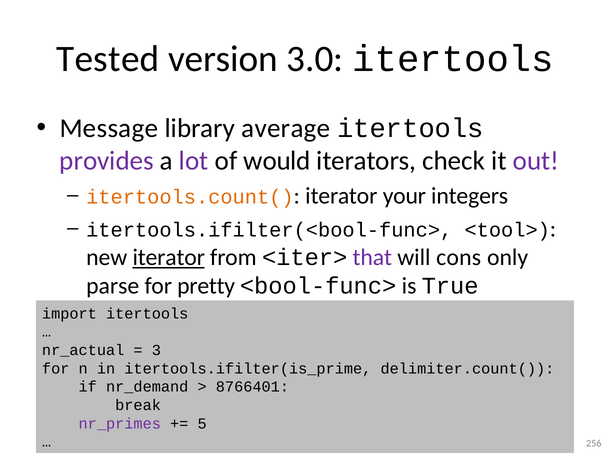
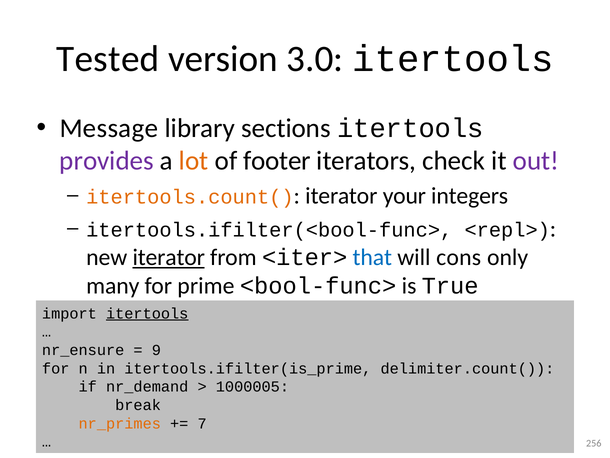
average: average -> sections (286, 128)
lot colour: purple -> orange (194, 161)
would: would -> footer (277, 161)
<tool>: <tool> -> <repl> (507, 230)
that colour: purple -> blue (372, 257)
parse: parse -> many (113, 286)
pretty: pretty -> prime (206, 286)
itertools underline: none -> present (147, 313)
nr_actual: nr_actual -> nr_ensure (83, 350)
3: 3 -> 9 (156, 350)
8766401: 8766401 -> 1000005 (252, 386)
nr_primes colour: purple -> orange (120, 423)
5: 5 -> 7 (202, 423)
